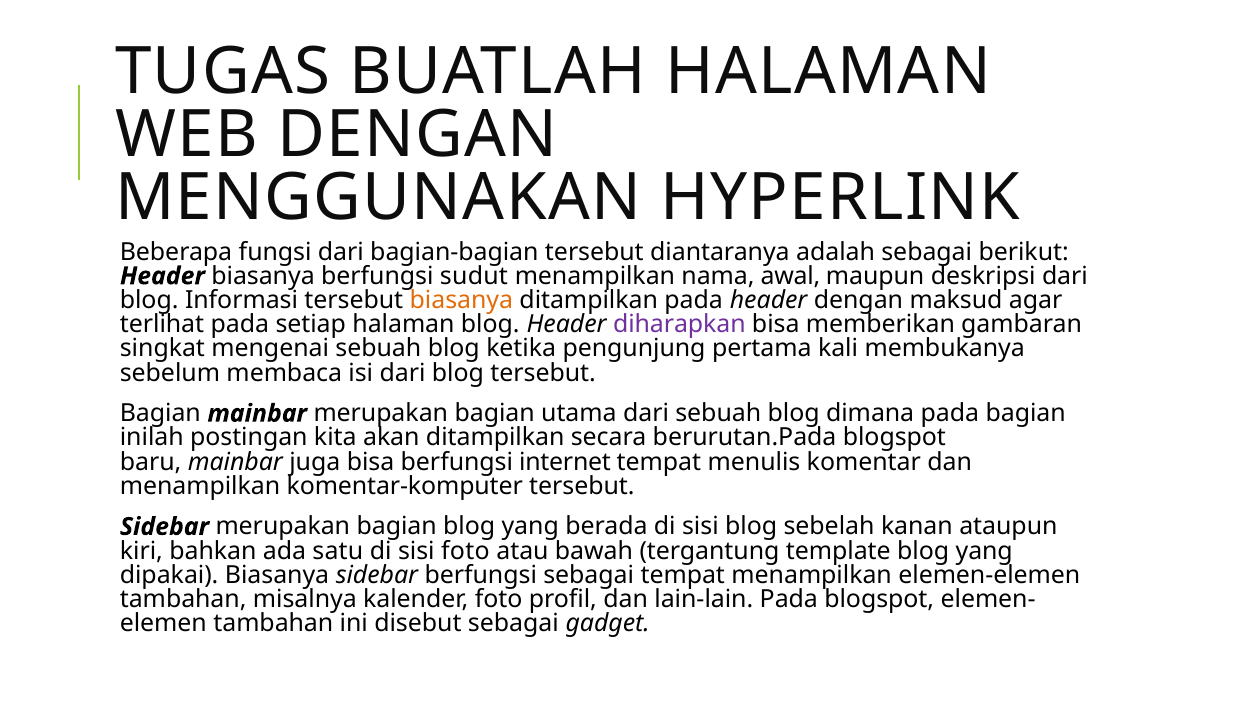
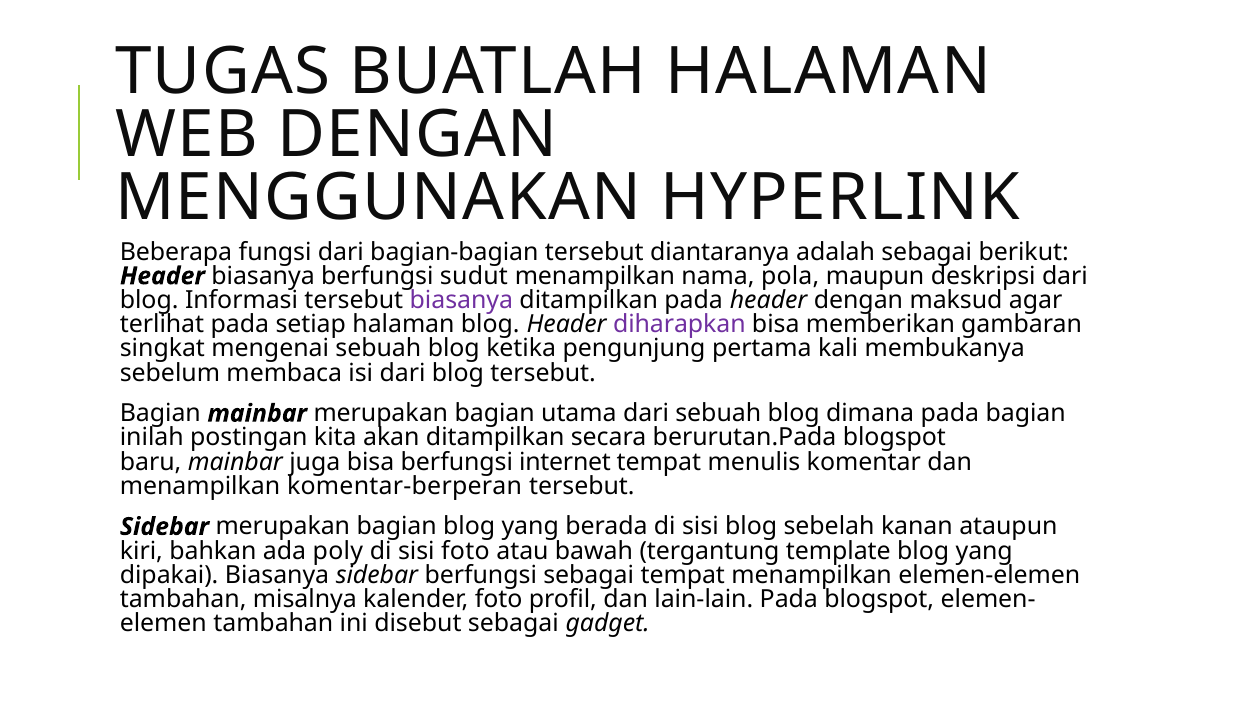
awal: awal -> pola (790, 276)
biasanya colour: orange -> purple (461, 300)
komentar-komputer: komentar-komputer -> komentar-berperan (405, 486)
satu: satu -> poly (338, 551)
